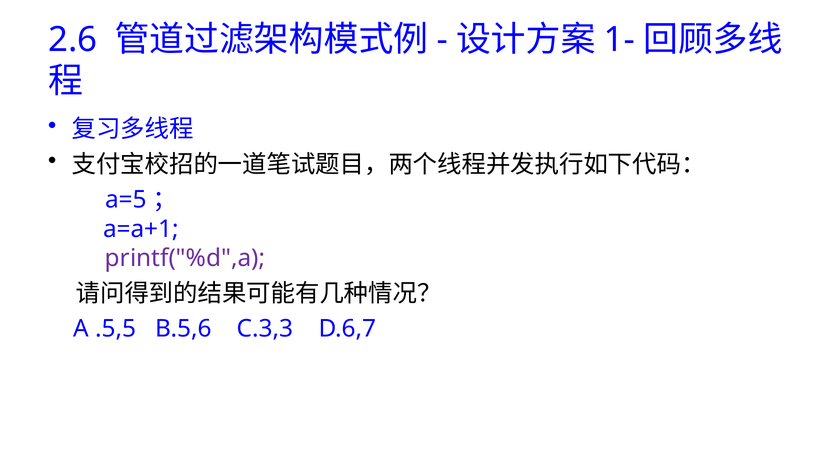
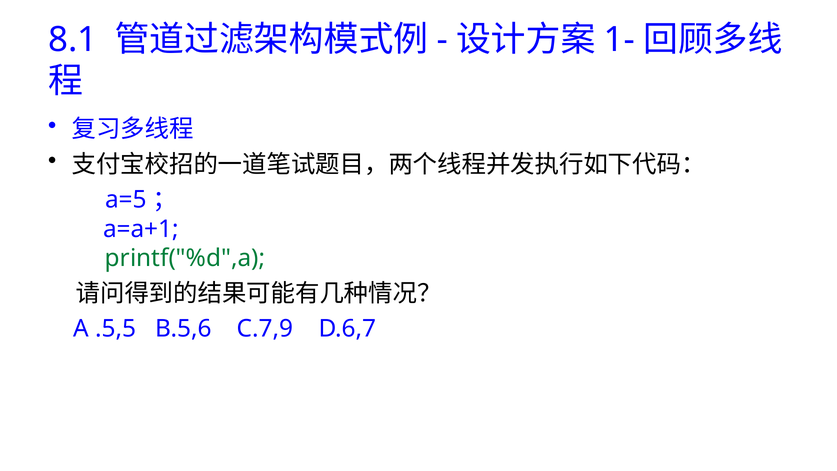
2.6: 2.6 -> 8.1 (73, 40)
printf("%d",a colour: purple -> green (185, 258)
C.3,3: C.3,3 -> C.7,9 (265, 329)
